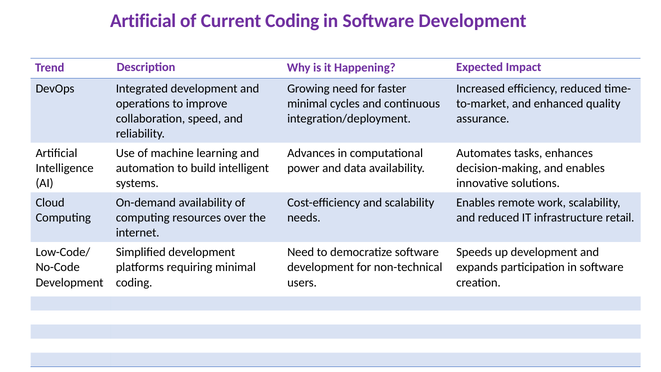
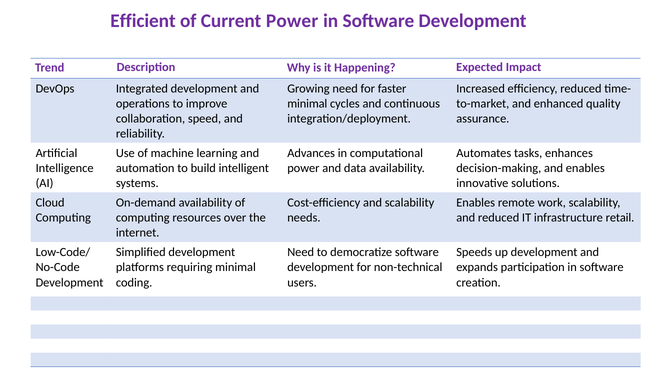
Artificial: Artificial -> Efficient (143, 21)
Current Coding: Coding -> Power (292, 21)
